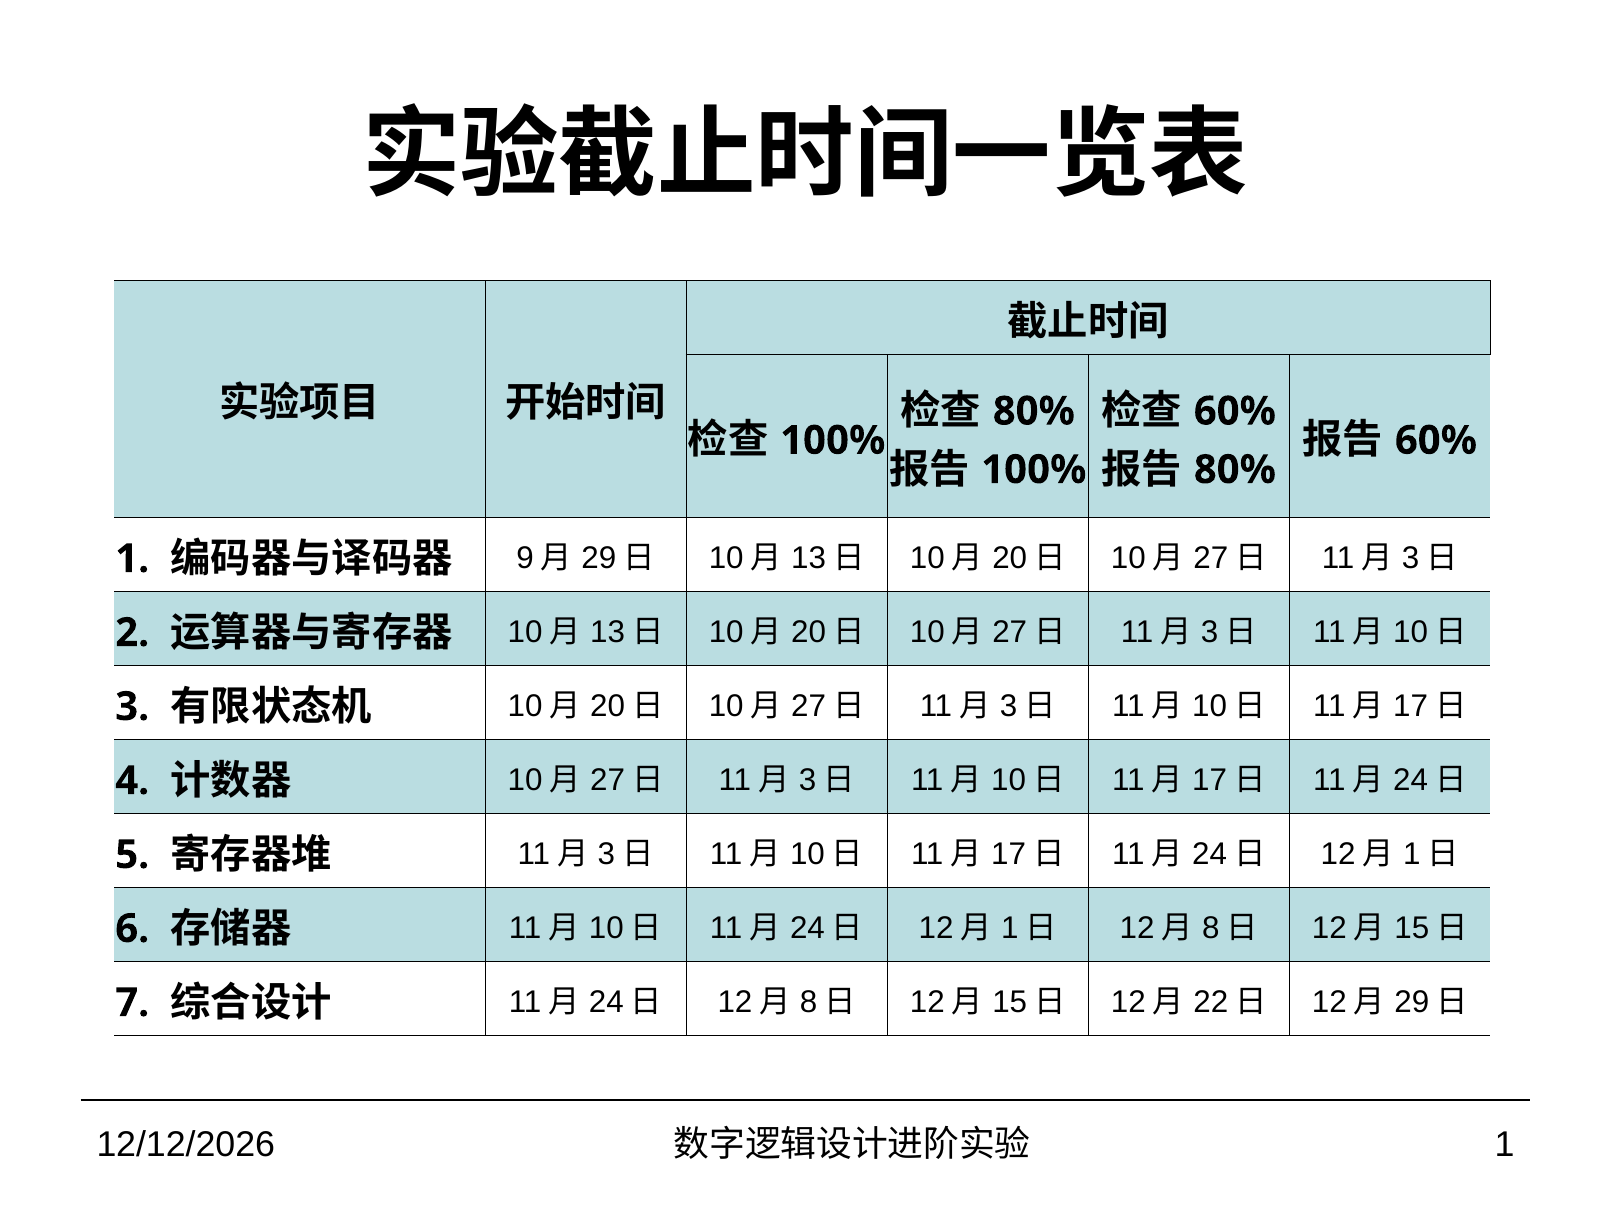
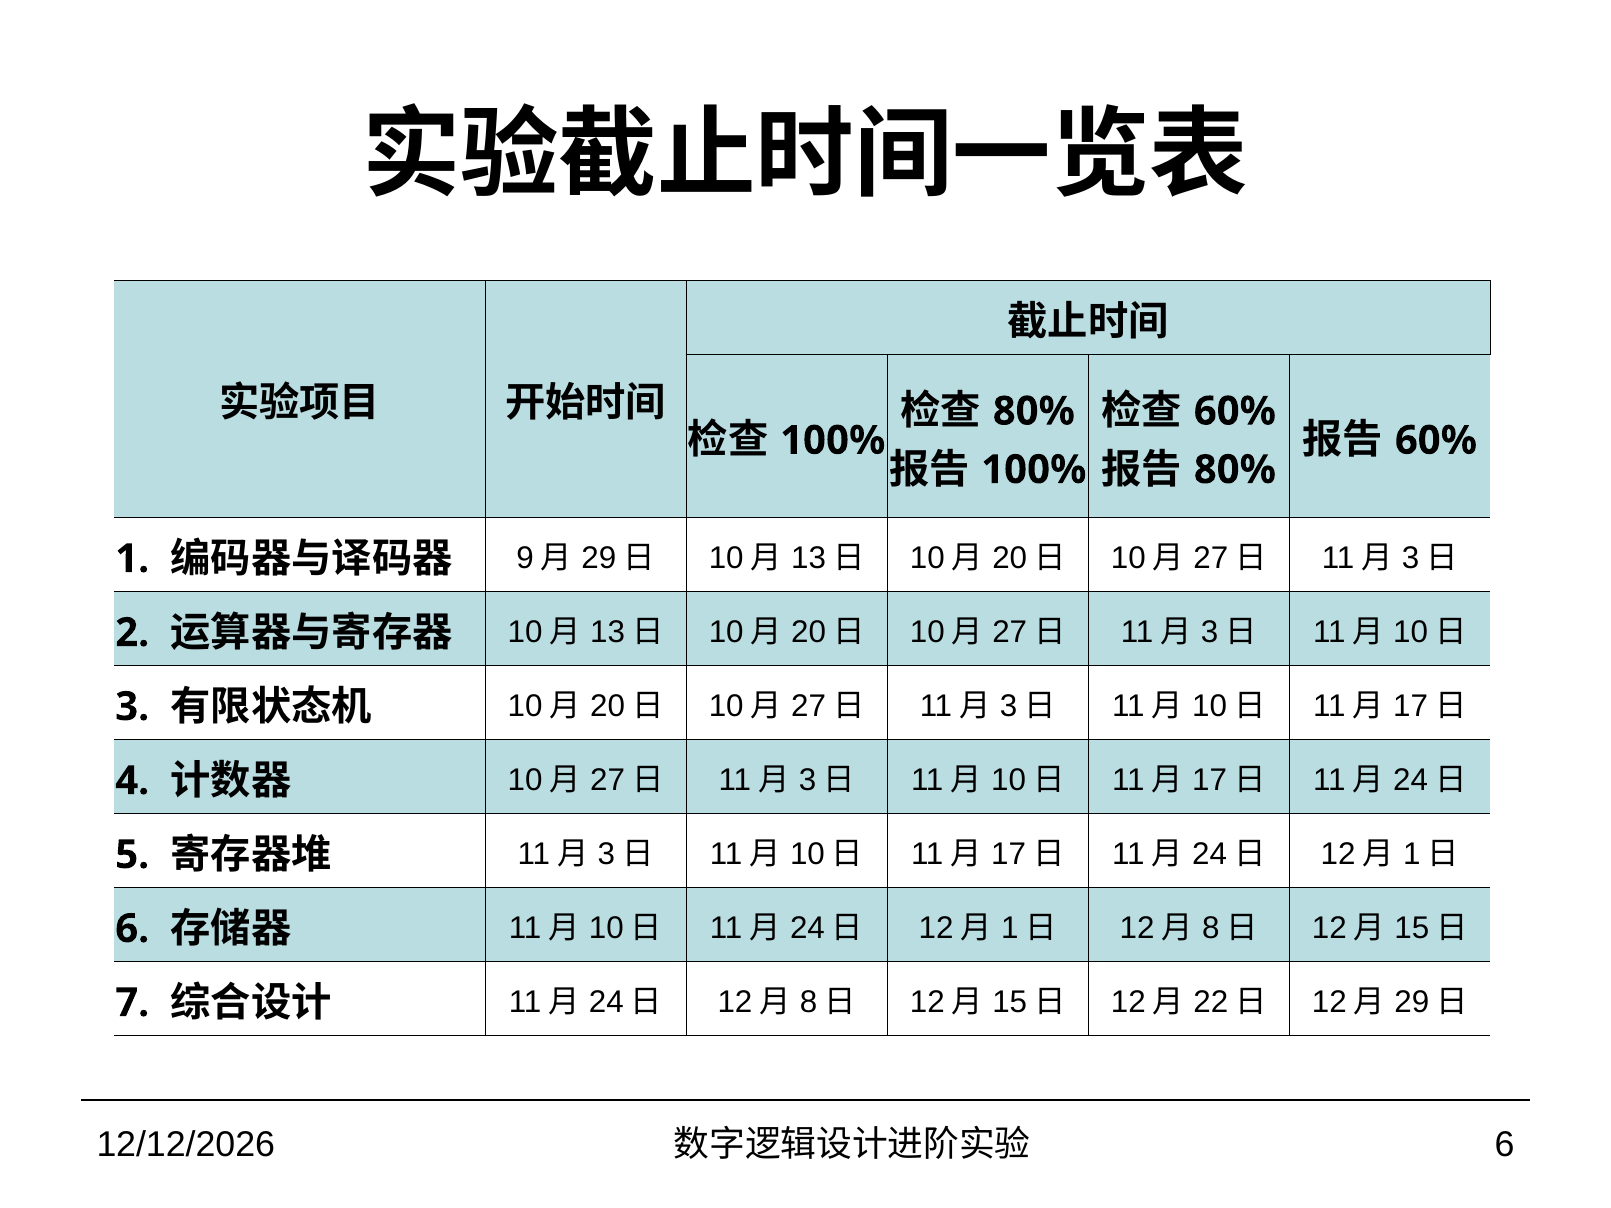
1: 1 -> 6 (1505, 1145)
